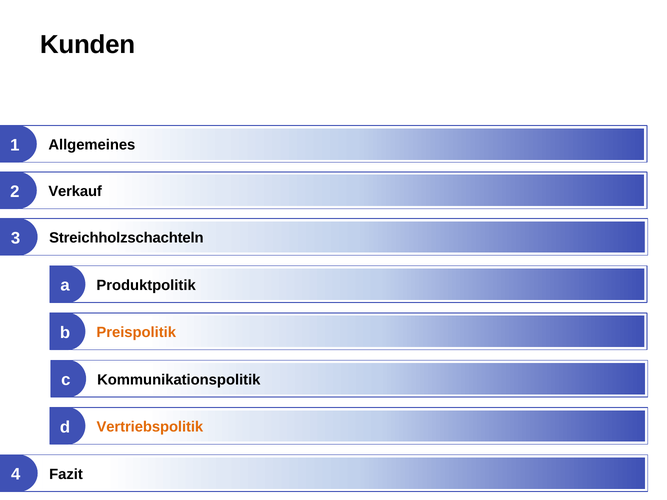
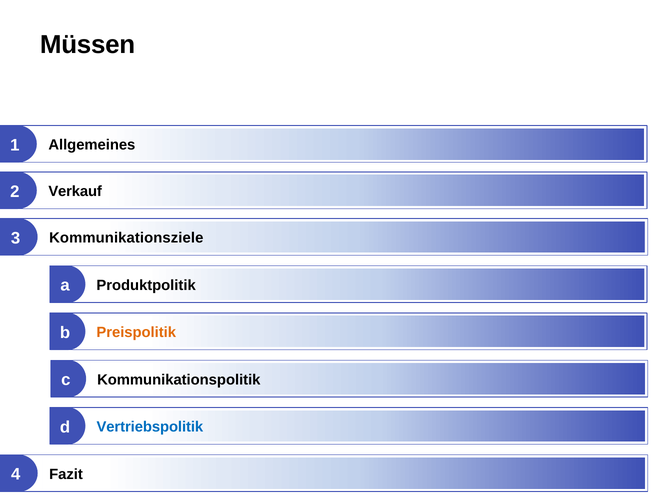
Kunden: Kunden -> Müssen (88, 45)
Streichholzschachteln: Streichholzschachteln -> Kommunikationsziele (126, 238)
Vertriebspolitik colour: orange -> blue (150, 427)
